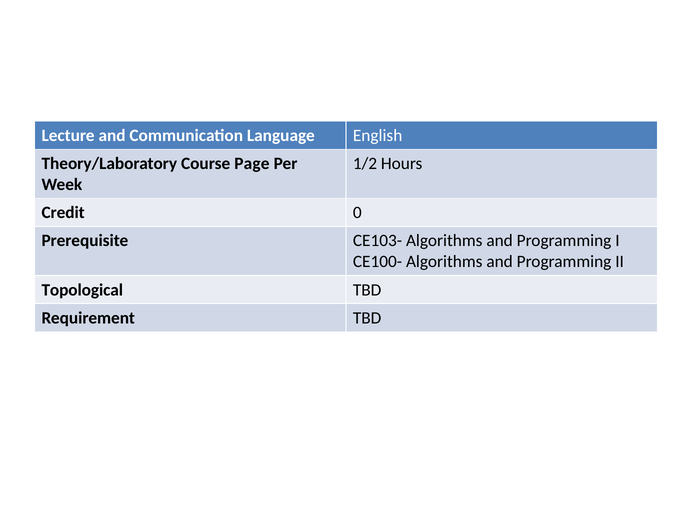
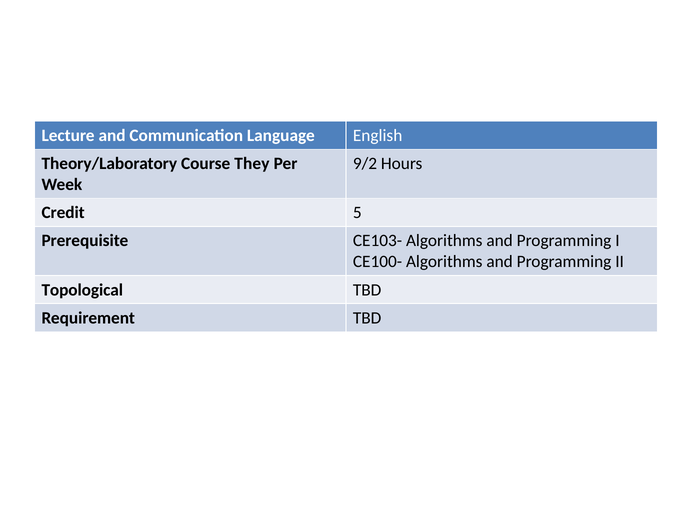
Page: Page -> They (252, 163)
1/2: 1/2 -> 9/2 (365, 163)
0: 0 -> 5 (357, 213)
